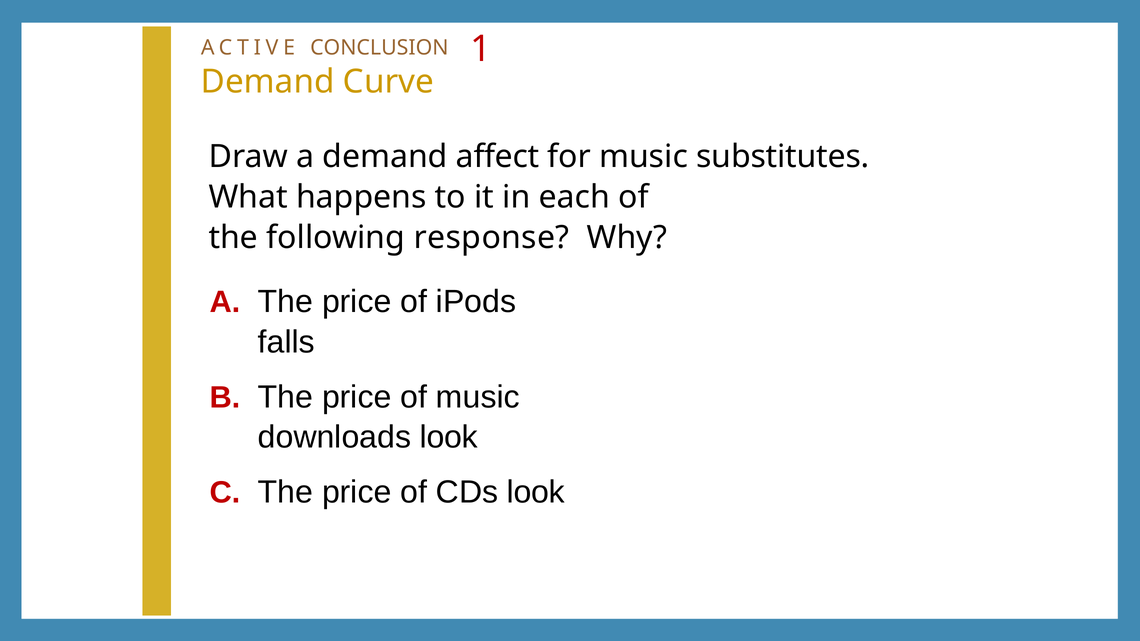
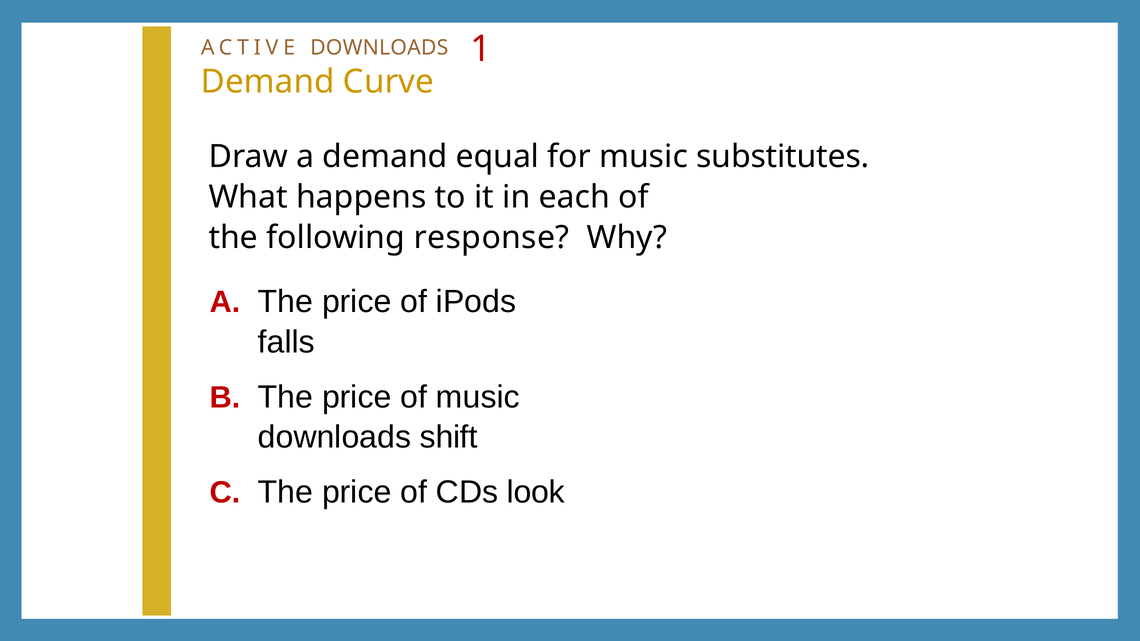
ACTIVE CONCLUSION: CONCLUSION -> DOWNLOADS (379, 48)
affect: affect -> equal (498, 157)
downloads look: look -> shift (449, 438)
